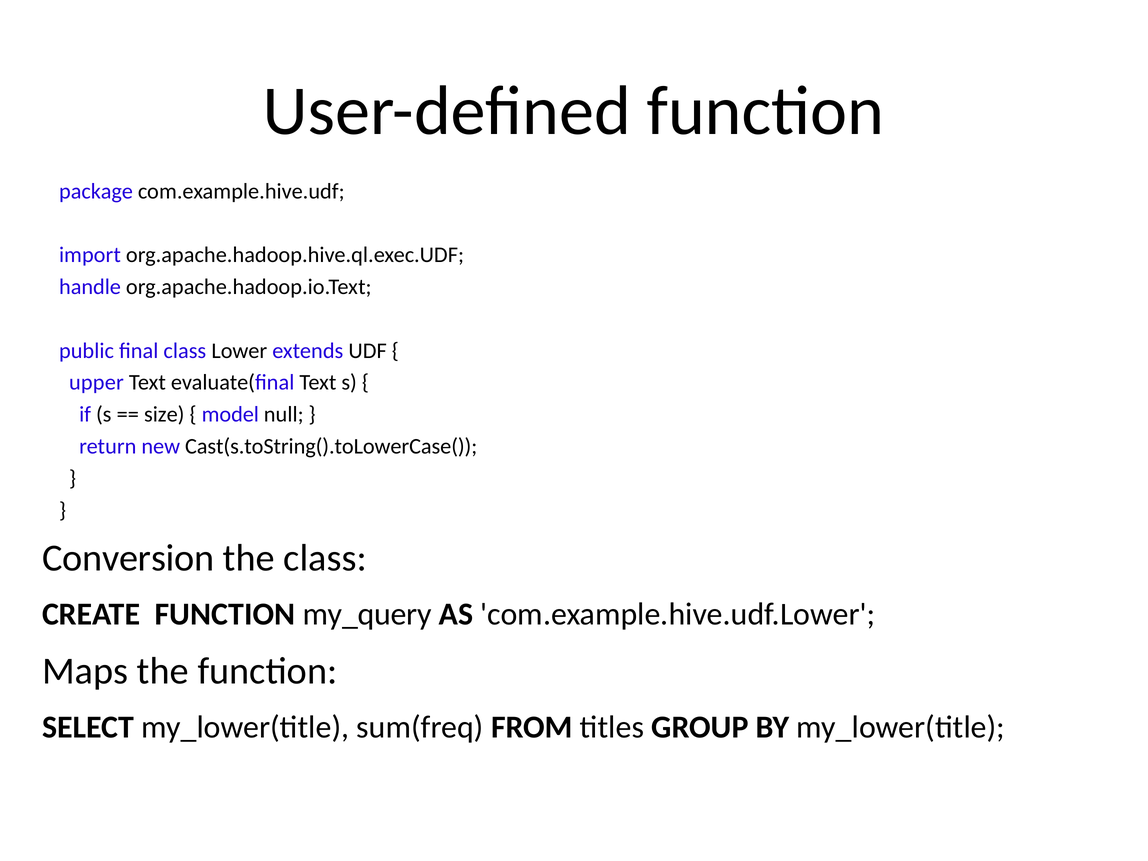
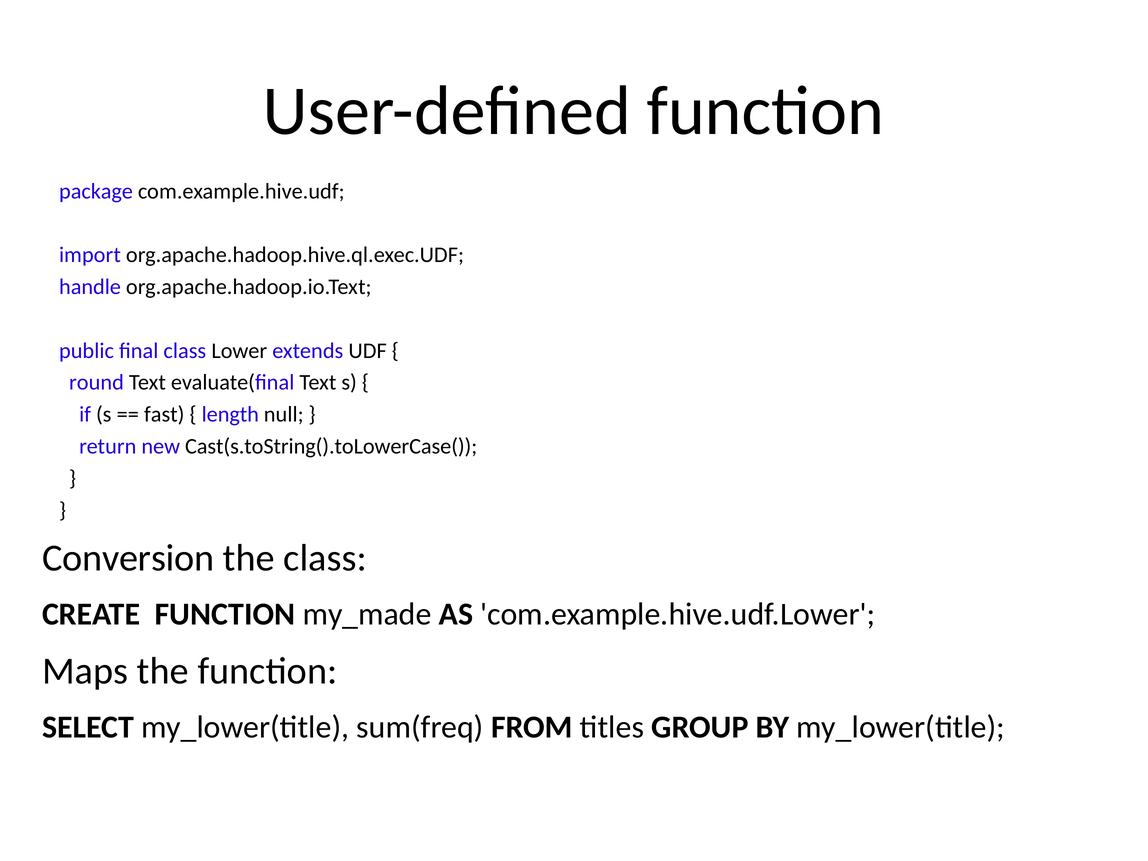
upper: upper -> round (97, 383)
size: size -> fast (164, 414)
model: model -> length (230, 414)
my_query: my_query -> my_made (367, 614)
